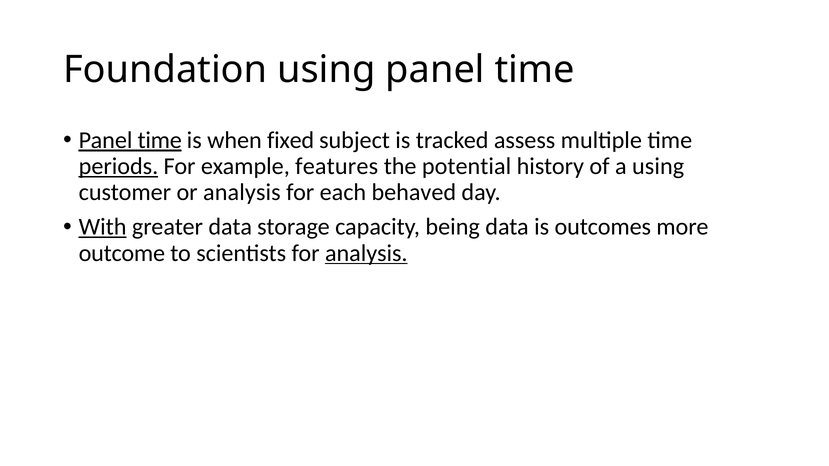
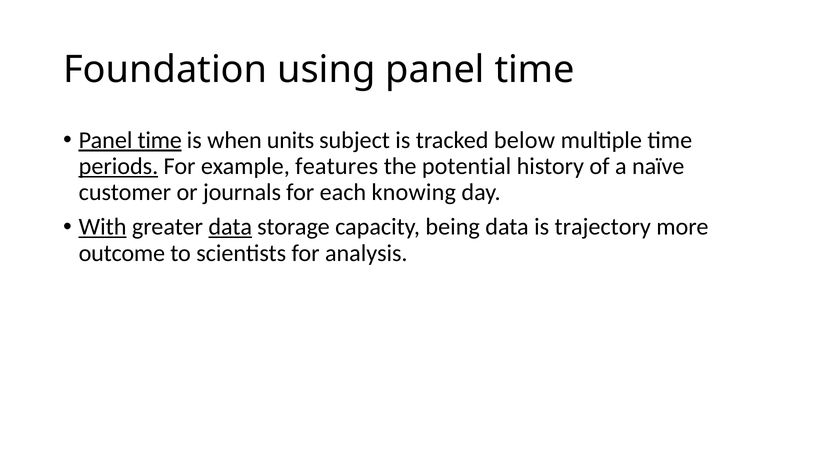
fixed: fixed -> units (291, 140)
assess: assess -> below (524, 140)
a using: using -> naïve (658, 166)
or analysis: analysis -> journals (242, 192)
behaved: behaved -> knowing (414, 192)
data underline: none -> present (230, 227)
outcomes: outcomes -> trajectory (603, 227)
analysis underline: present -> none (366, 253)
